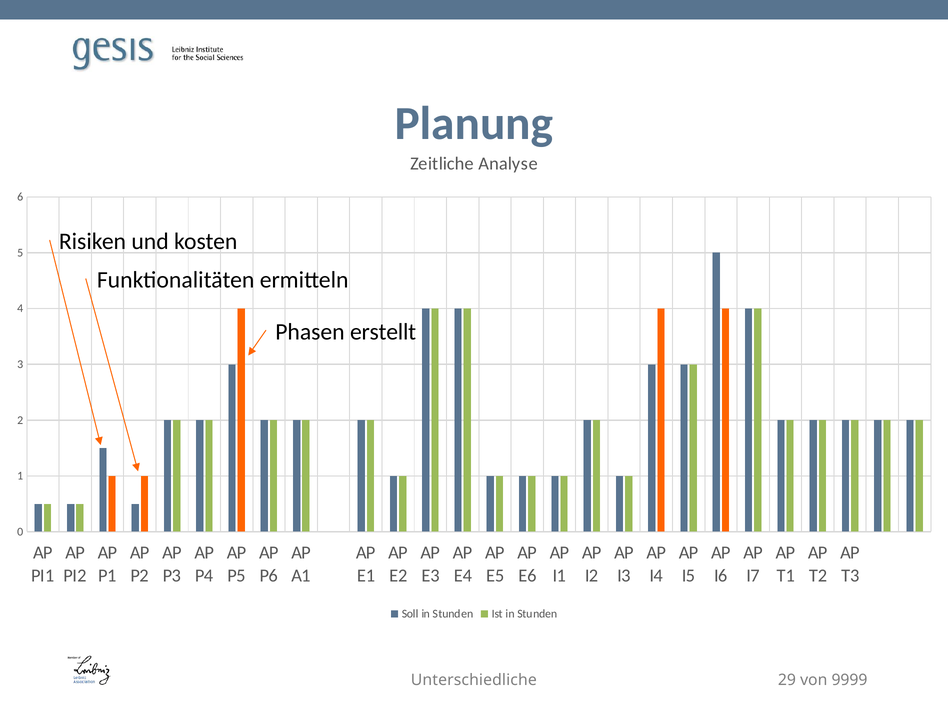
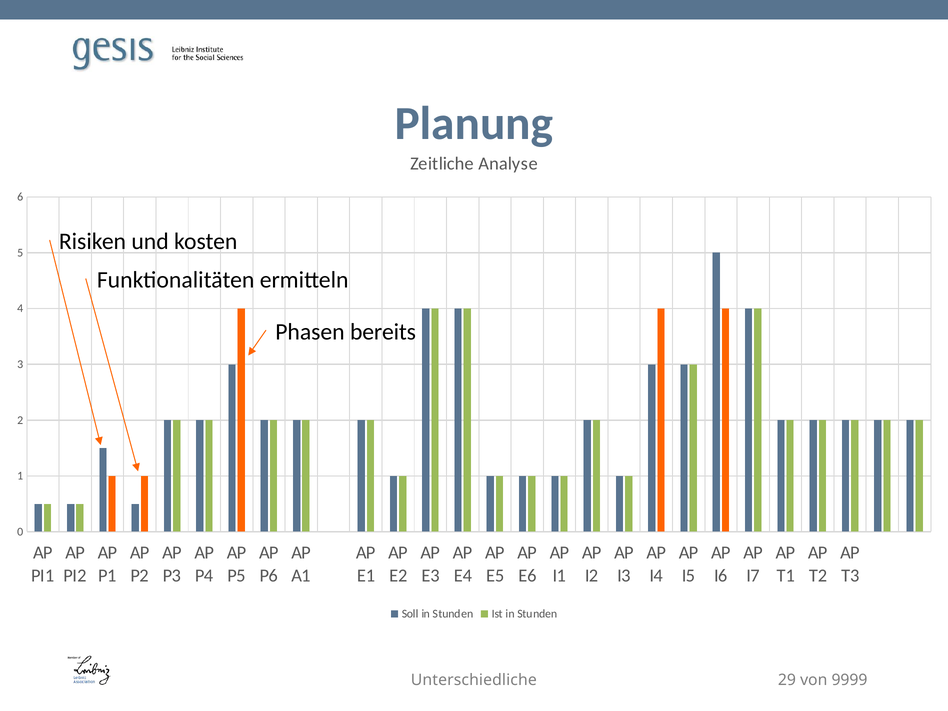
erstellt: erstellt -> bereits (383, 332)
